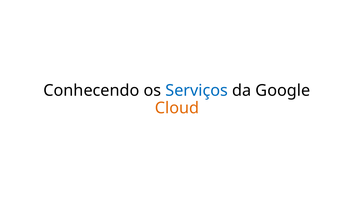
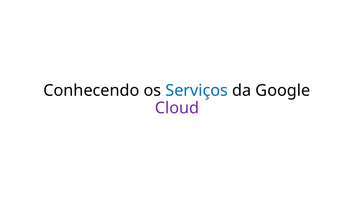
Cloud colour: orange -> purple (177, 108)
